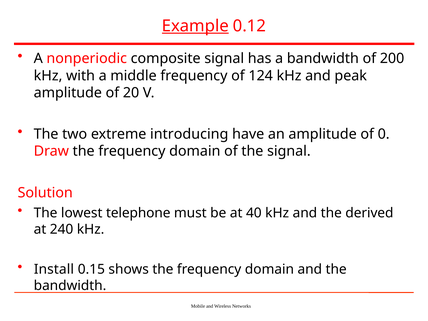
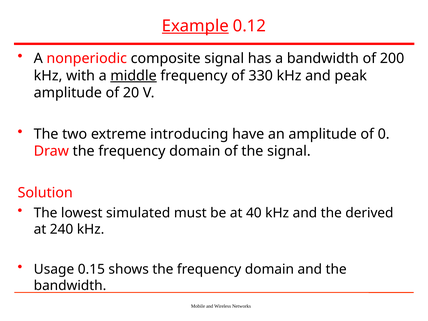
middle underline: none -> present (134, 76)
124: 124 -> 330 (261, 76)
telephone: telephone -> simulated (138, 213)
Install: Install -> Usage (54, 269)
